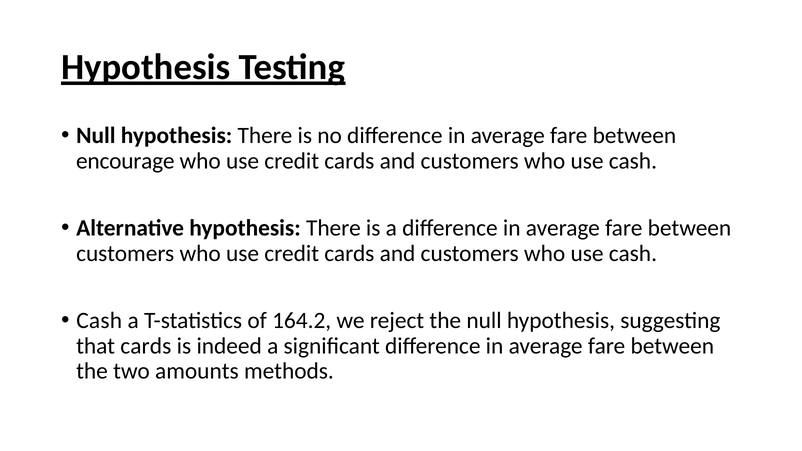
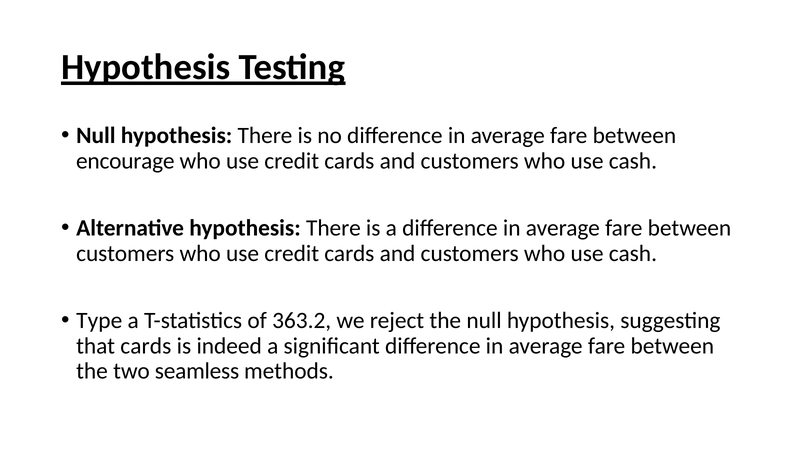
Cash: Cash -> Type (99, 321)
164.2: 164.2 -> 363.2 (302, 321)
amounts: amounts -> seamless (197, 371)
